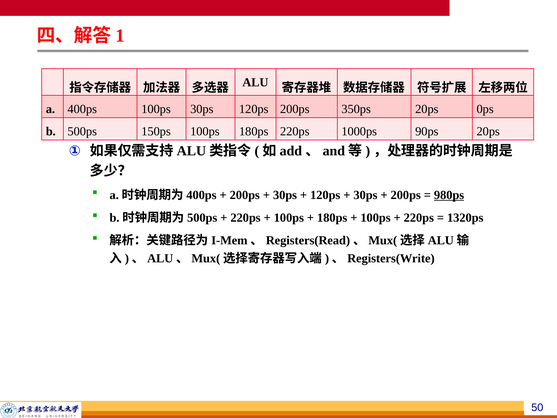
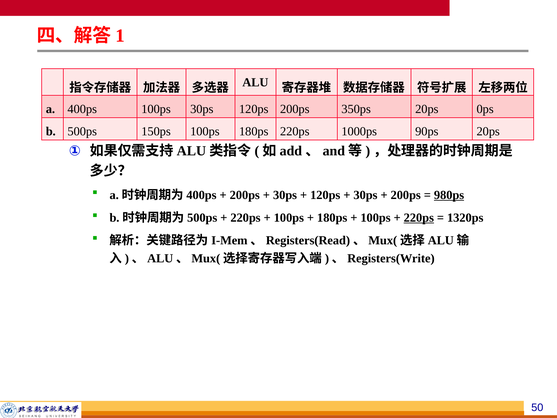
220ps underline: none -> present (419, 218)
